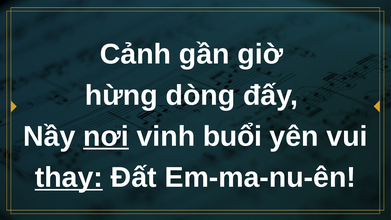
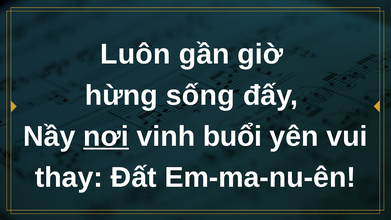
Cảnh: Cảnh -> Luôn (135, 54)
dòng: dòng -> sống (200, 95)
thay underline: present -> none (69, 177)
